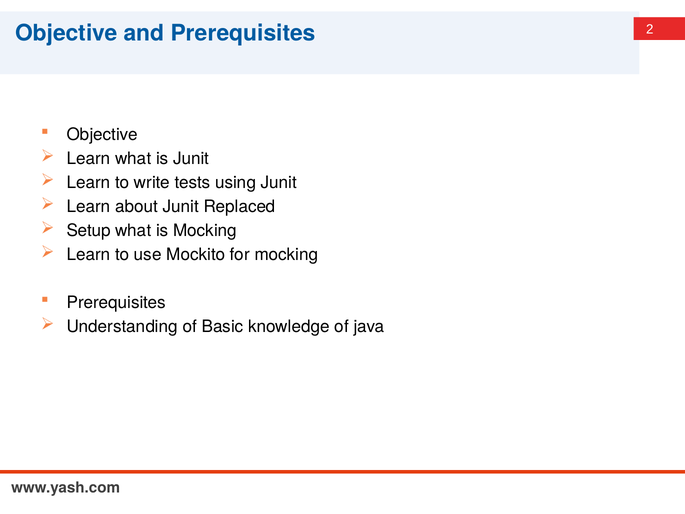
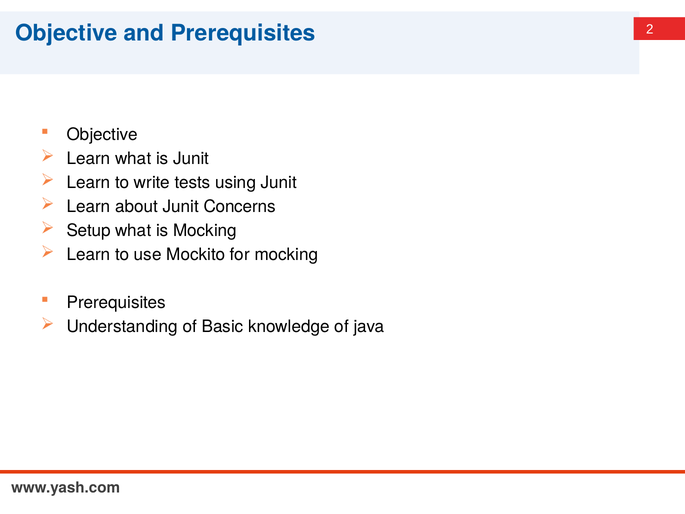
Replaced: Replaced -> Concerns (240, 207)
